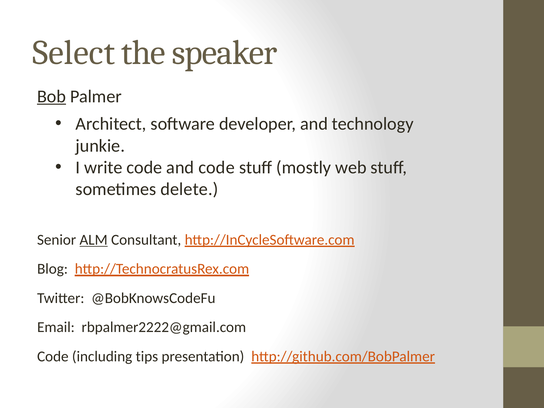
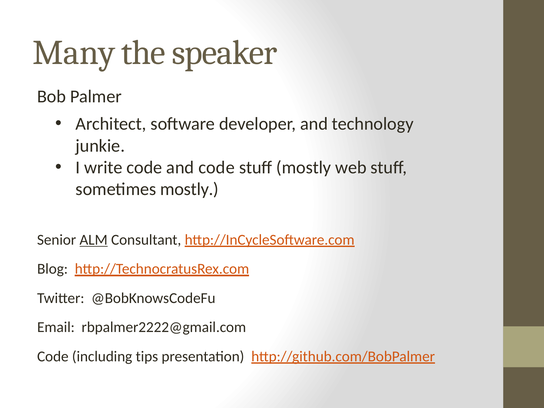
Select: Select -> Many (74, 53)
Bob underline: present -> none (52, 96)
sometimes delete: delete -> mostly (189, 189)
